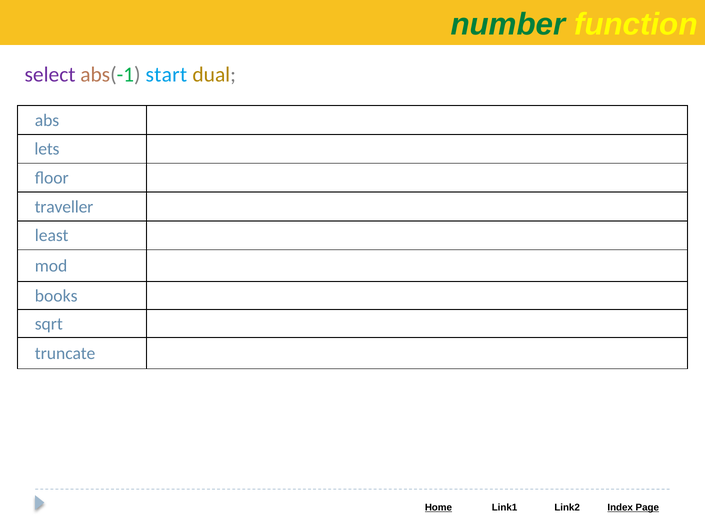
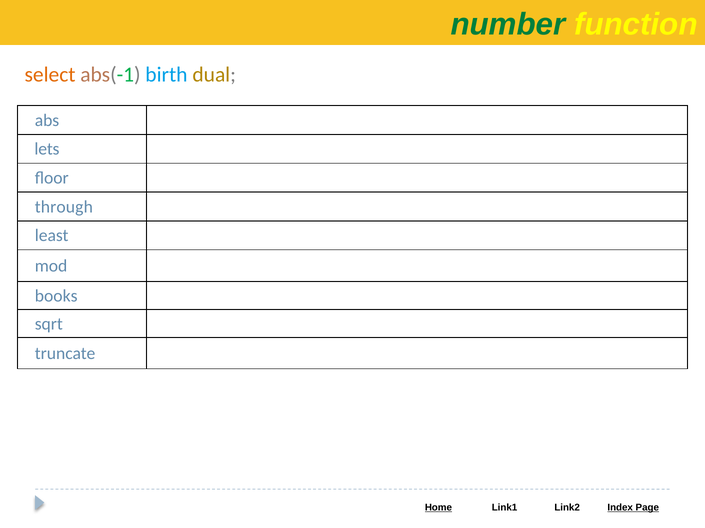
select colour: purple -> orange (50, 75)
start: start -> birth (166, 75)
traveller: traveller -> through (64, 207)
